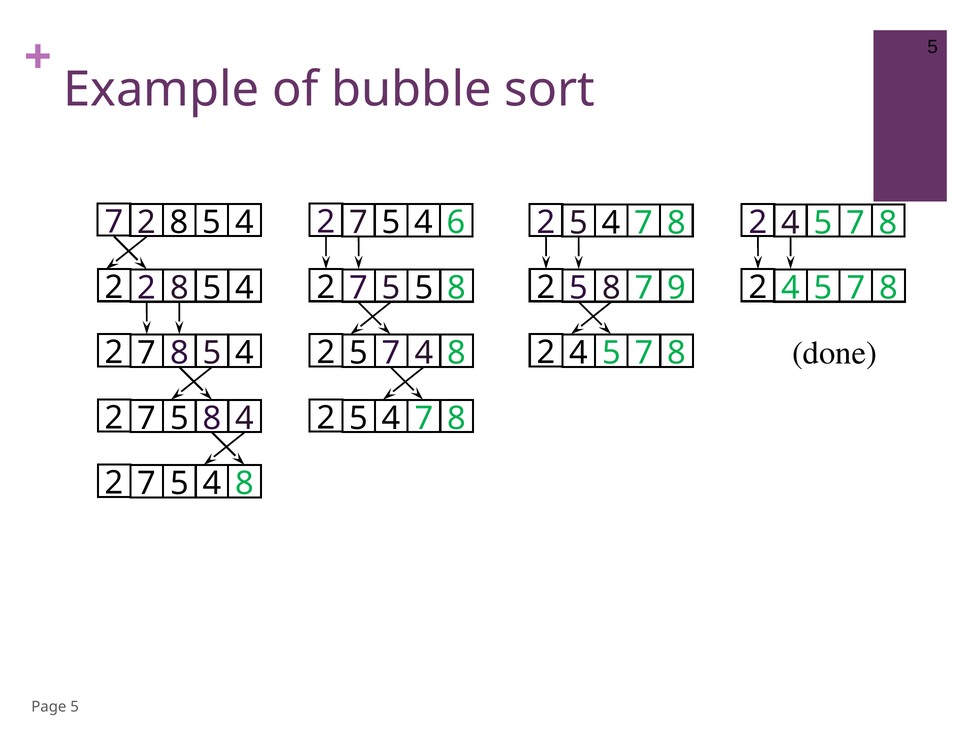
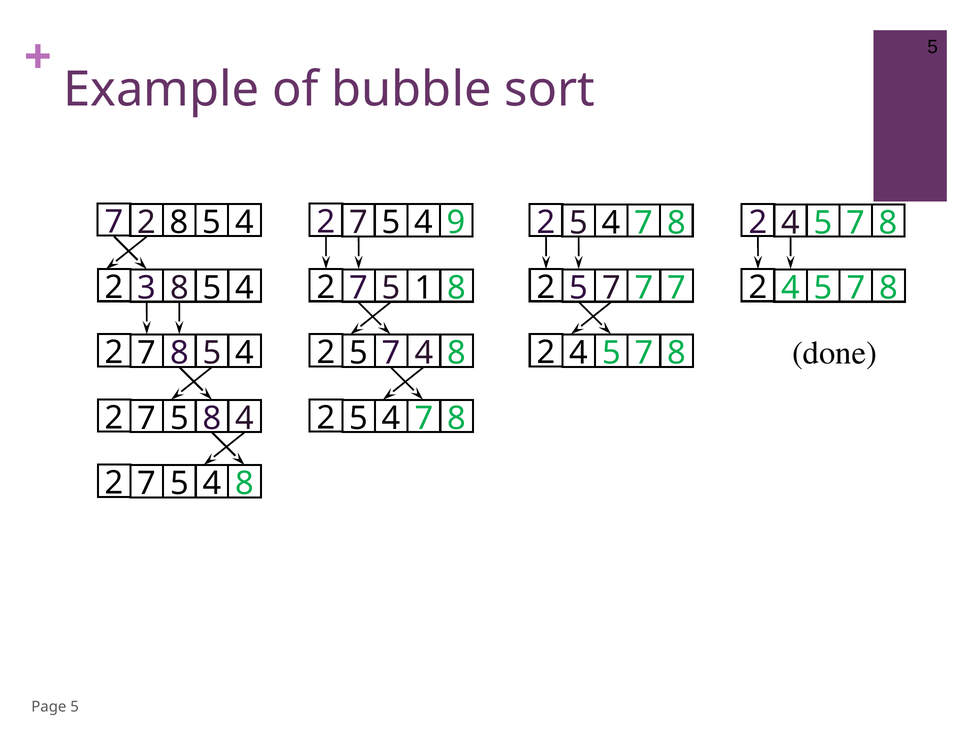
6: 6 -> 9 (456, 222)
2 2: 2 -> 3 (147, 288)
5 5: 5 -> 1 (424, 288)
8: 8 -> 7 (611, 288)
9: 9 -> 7 (677, 288)
